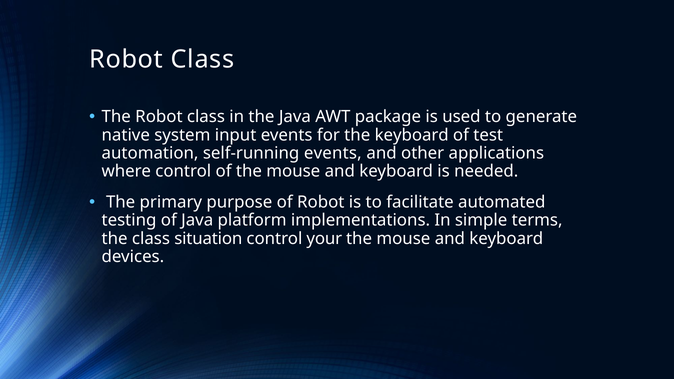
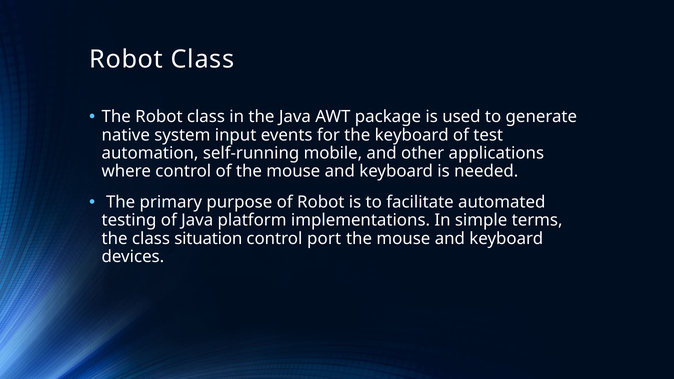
self-running events: events -> mobile (333, 153)
your: your -> port (324, 239)
